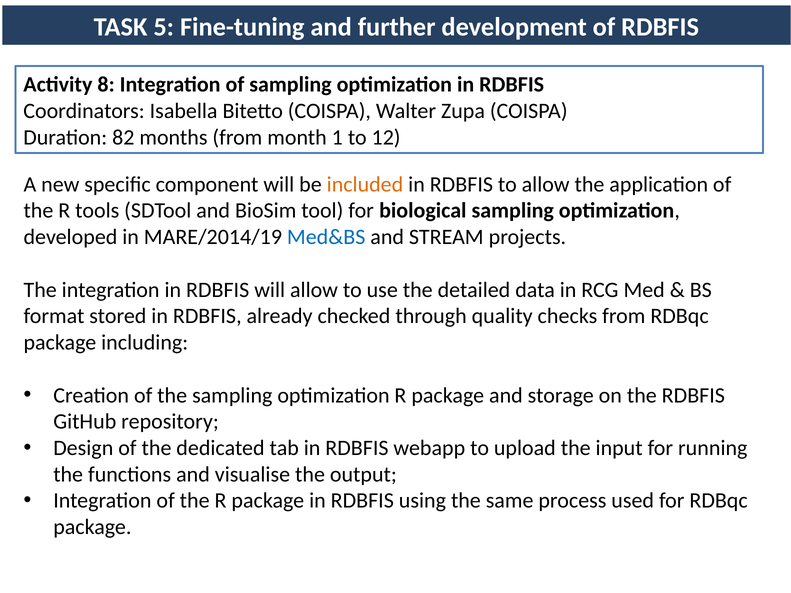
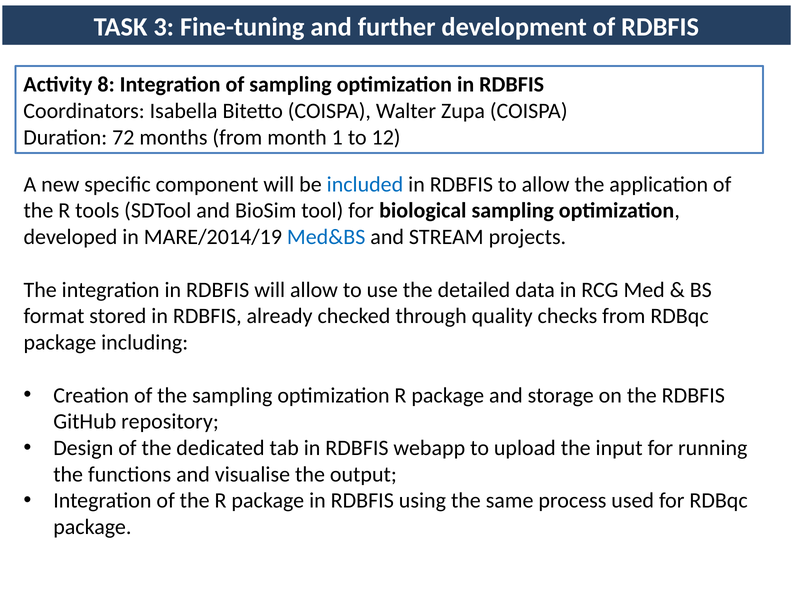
5: 5 -> 3 (164, 27)
82: 82 -> 72 (123, 138)
included colour: orange -> blue (365, 184)
